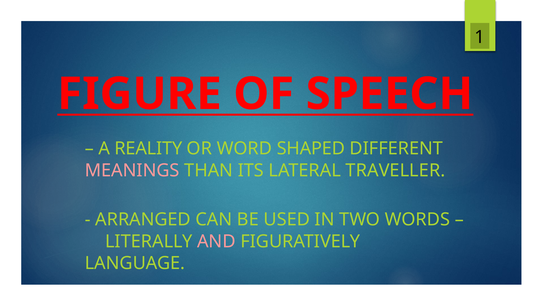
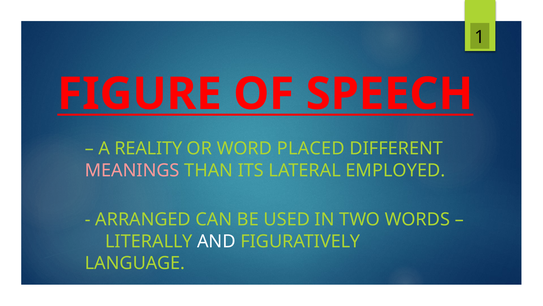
SHAPED: SHAPED -> PLACED (311, 148)
TRAVELLER: TRAVELLER -> EMPLOYED (395, 170)
AND colour: pink -> white (216, 241)
